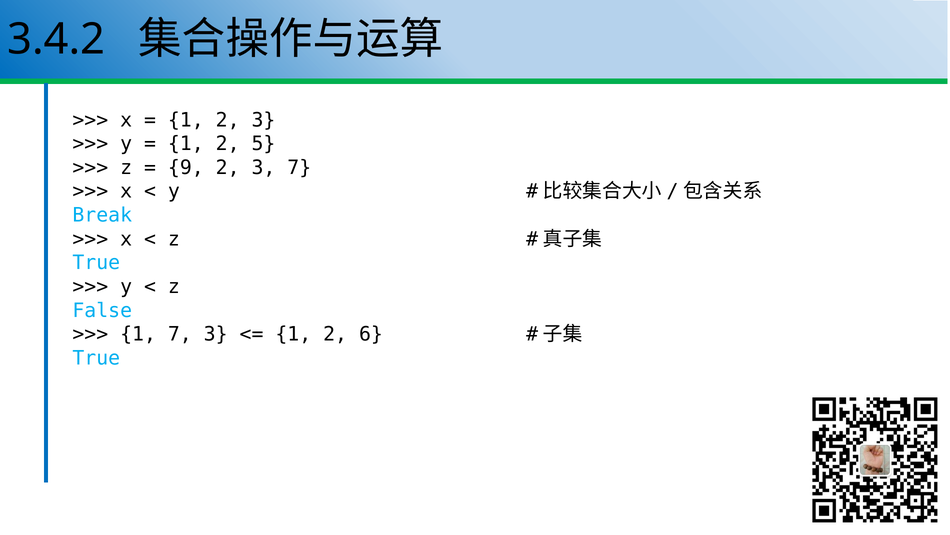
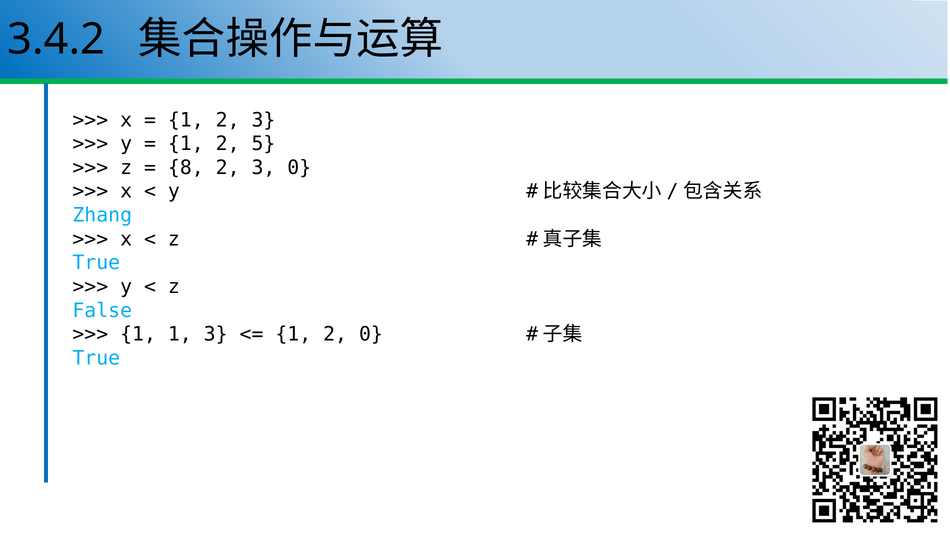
9: 9 -> 8 (186, 167)
3 7: 7 -> 0 (299, 167)
Break: Break -> Zhang (102, 215)
1 7: 7 -> 1 (180, 334)
2 6: 6 -> 0 (371, 334)
